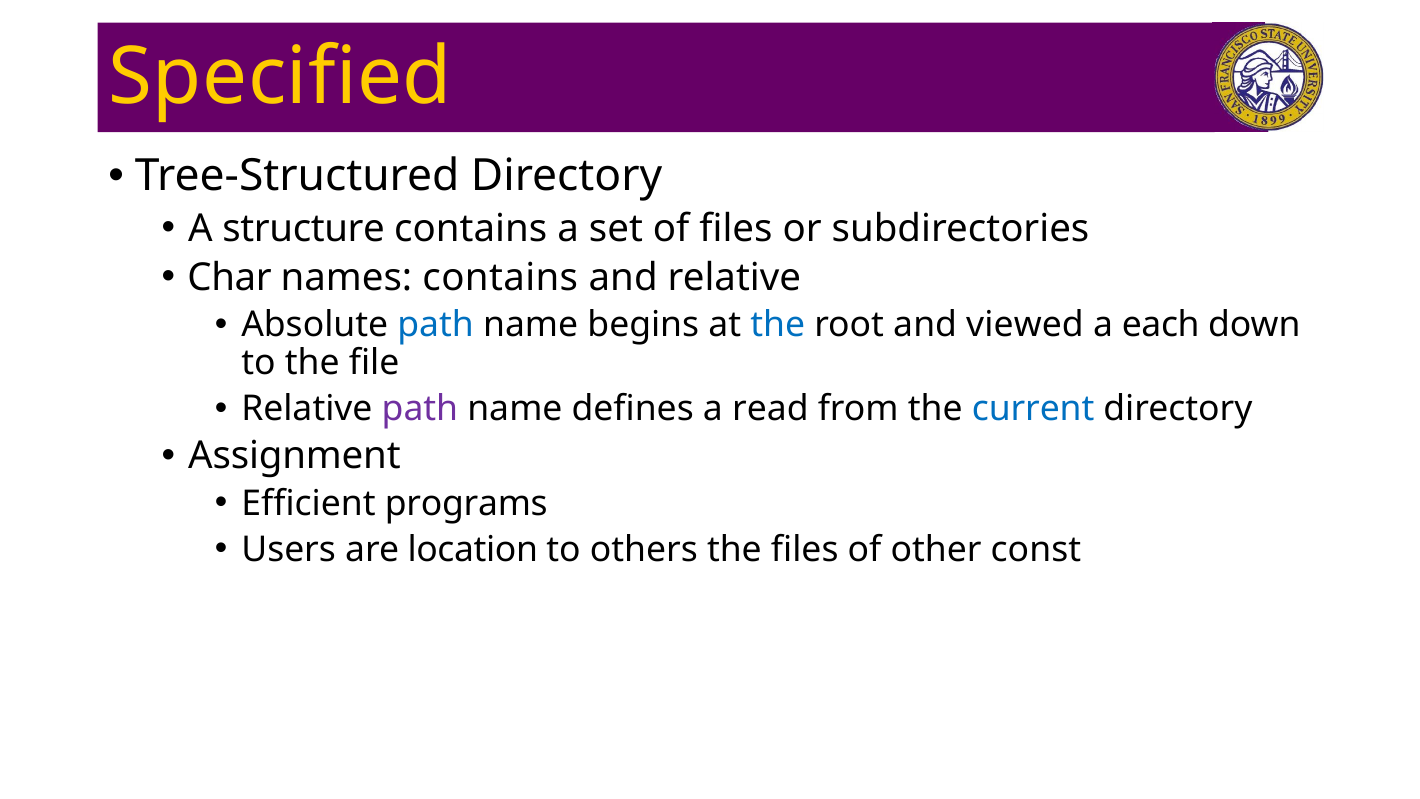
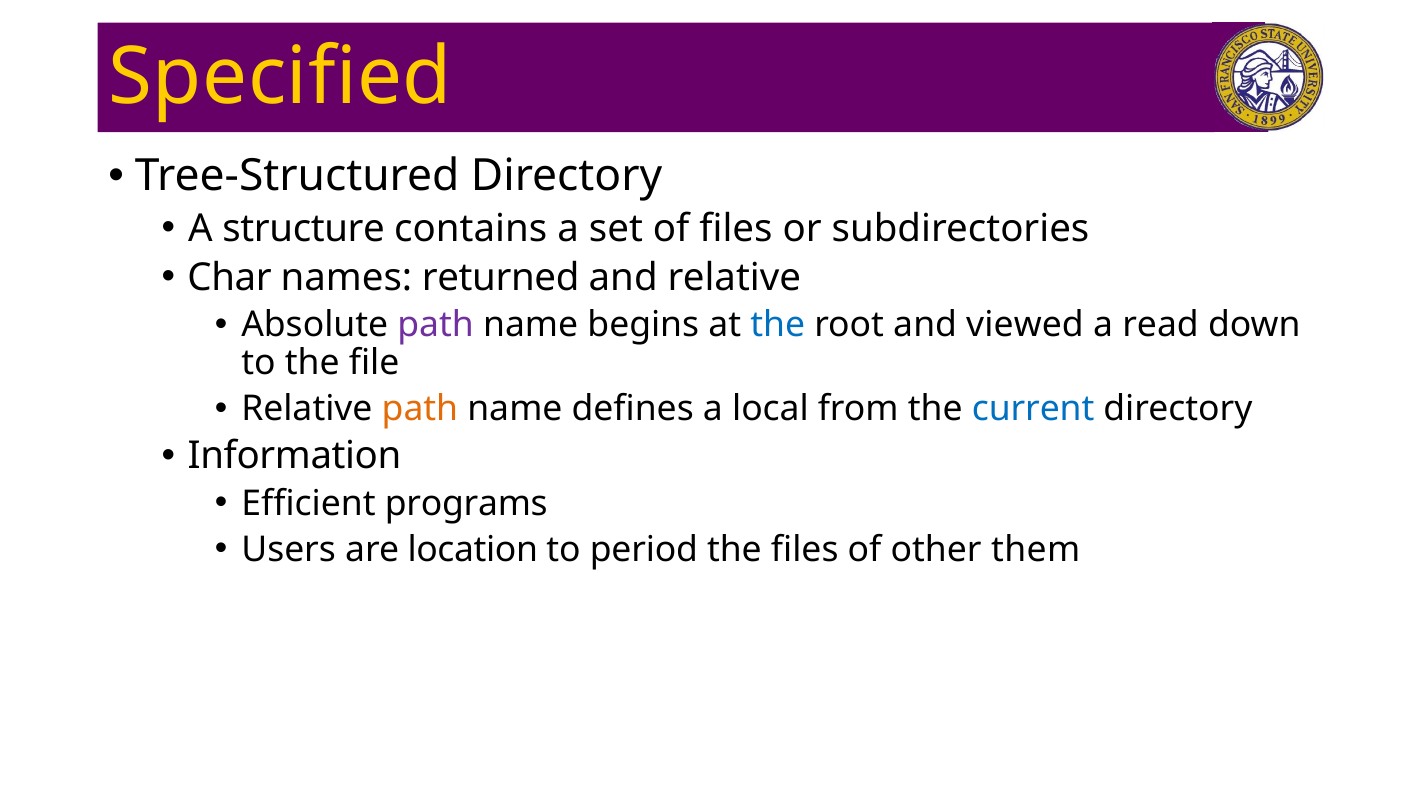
names contains: contains -> returned (501, 277)
path colour: blue -> purple (436, 325)
each: each -> read (1161, 325)
path colour: purple -> orange (420, 409)
read: read -> local (770, 409)
Assignment: Assignment -> Information (295, 456)
others: others -> period (644, 549)
const: const -> them (1036, 549)
